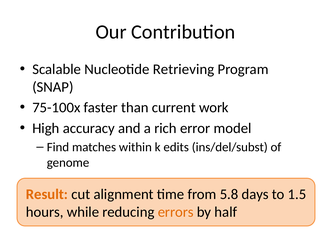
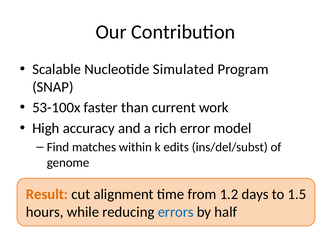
Retrieving: Retrieving -> Simulated (183, 69)
75-100x: 75-100x -> 53-100x (56, 108)
5.8: 5.8 -> 1.2 (229, 194)
errors colour: orange -> blue (176, 212)
